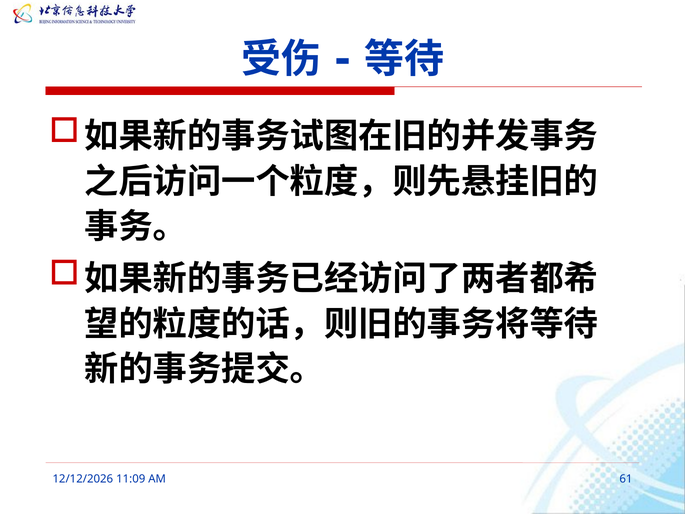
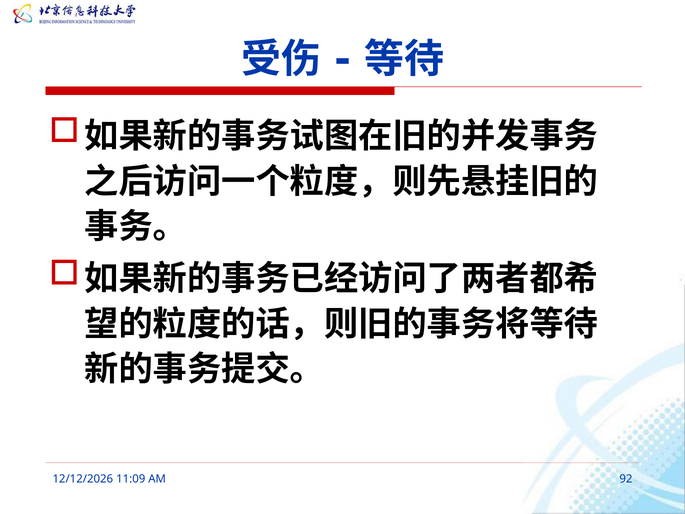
61: 61 -> 92 (626, 479)
